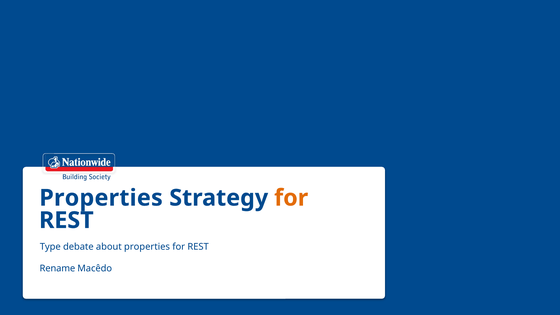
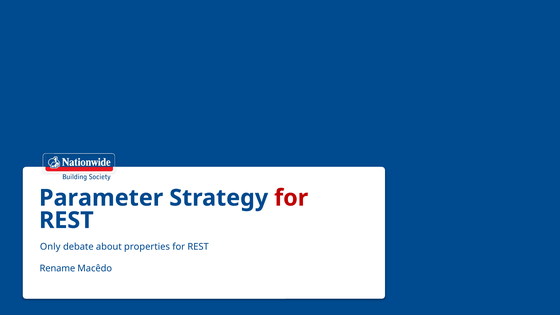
Properties: Properties -> Parameter (101, 198)
for colour: orange -> red (291, 198)
Type: Type -> Only (50, 247)
